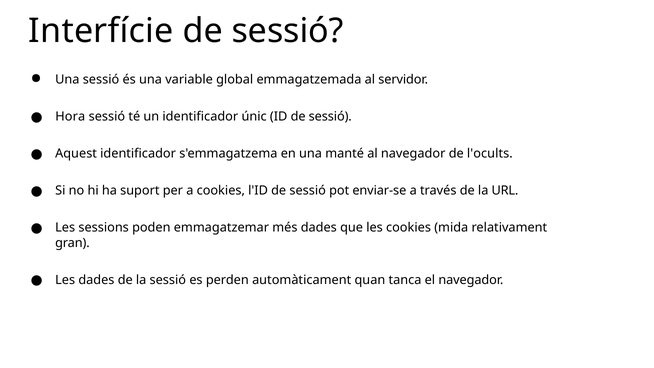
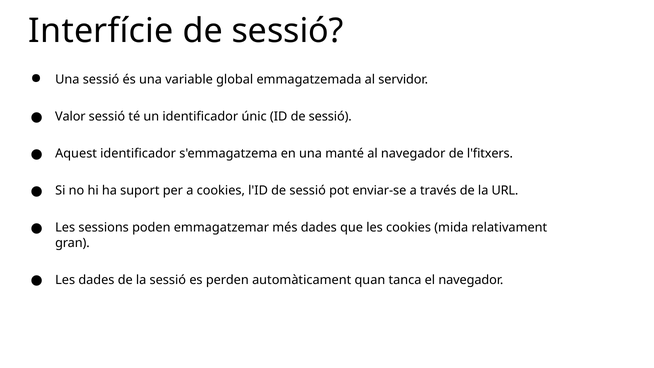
Hora: Hora -> Valor (70, 117)
l'ocults: l'ocults -> l'fitxers (490, 154)
